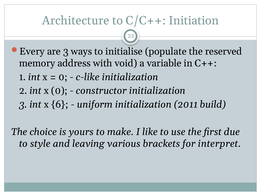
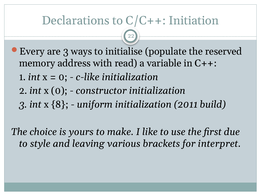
Architecture: Architecture -> Declarations (76, 21)
void: void -> read (126, 63)
6: 6 -> 8 (60, 104)
